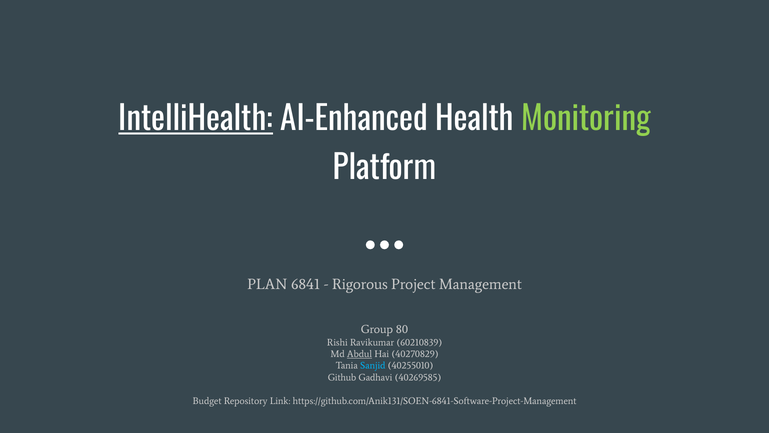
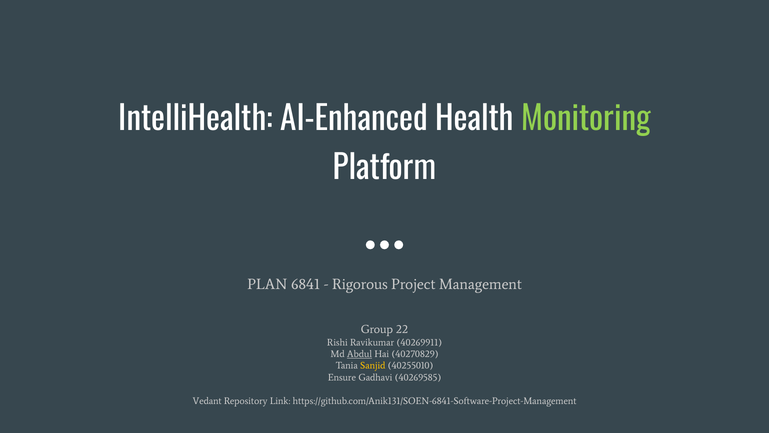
IntelliHealth underline: present -> none (196, 119)
80: 80 -> 22 (402, 329)
60210839: 60210839 -> 40269911 (419, 342)
Sanjid colour: light blue -> yellow (373, 365)
Github: Github -> Ensure (342, 377)
Budget: Budget -> Vedant (207, 400)
